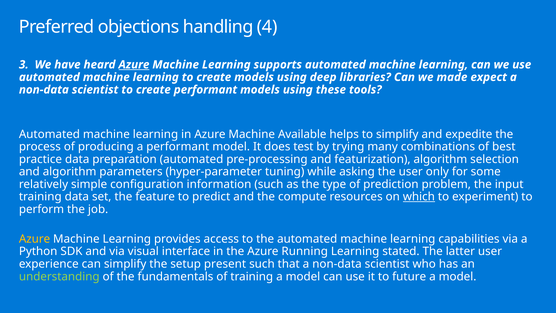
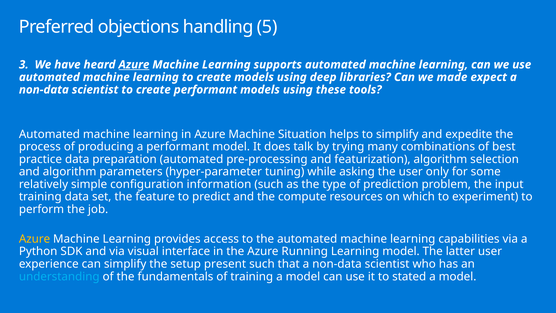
4: 4 -> 5 (267, 27)
Available: Available -> Situation (302, 134)
test: test -> talk (303, 147)
which underline: present -> none (419, 197)
Learning stated: stated -> model (401, 251)
understanding colour: light green -> light blue (59, 276)
future: future -> stated (409, 276)
